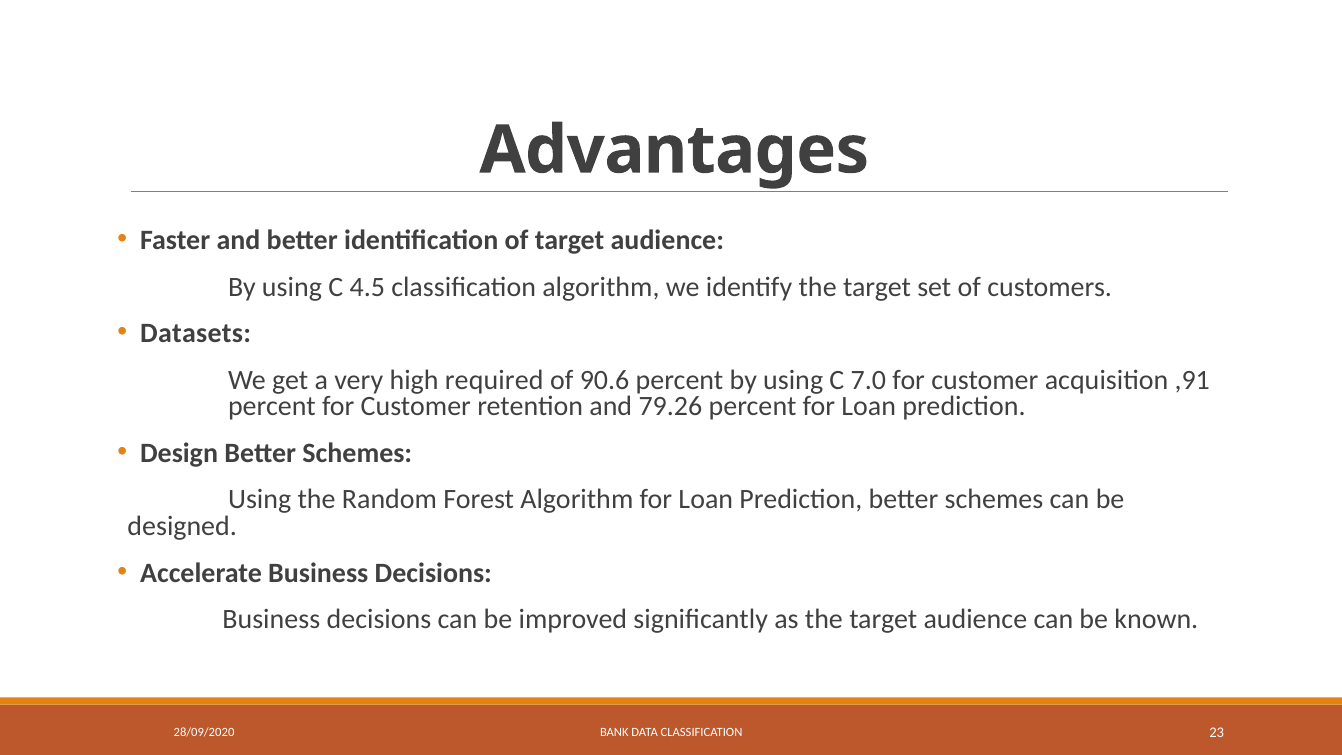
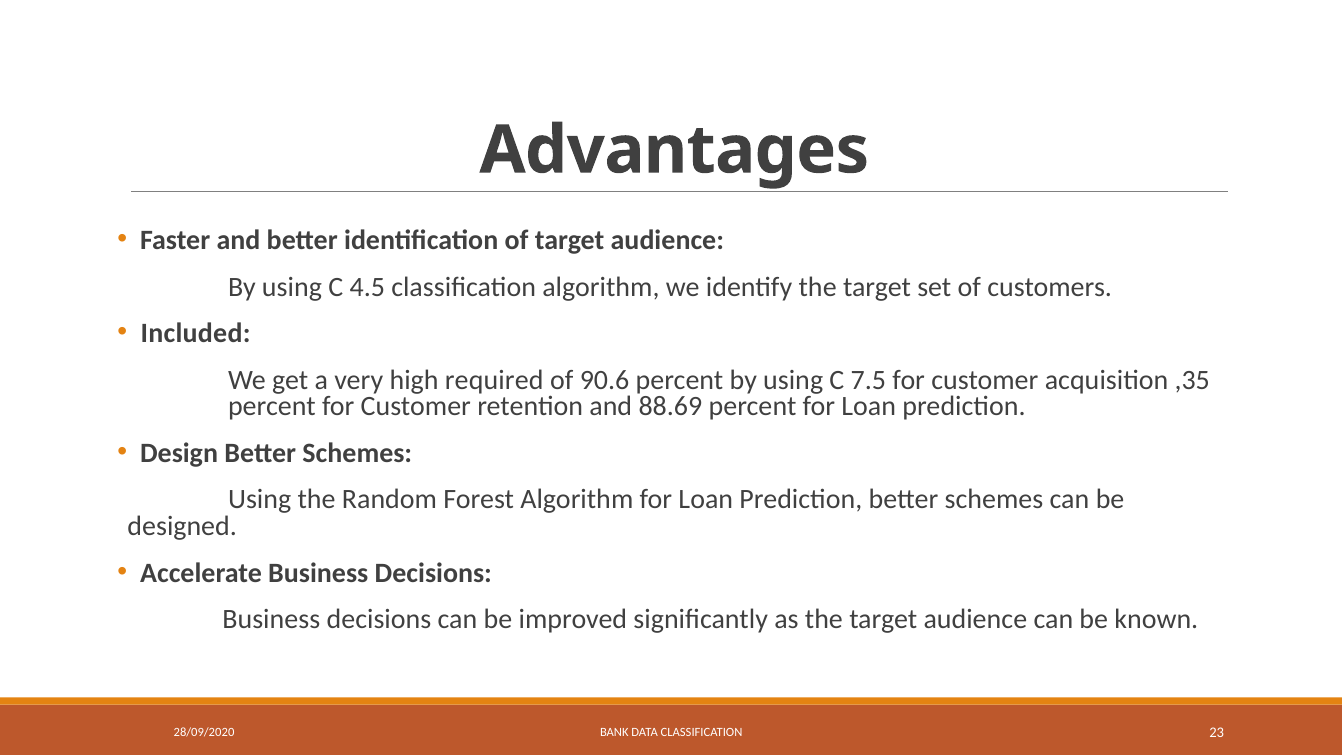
Datasets: Datasets -> Included (196, 333)
7.0: 7.0 -> 7.5 (868, 380)
,91: ,91 -> ,35 (1192, 380)
79.26: 79.26 -> 88.69 (670, 407)
